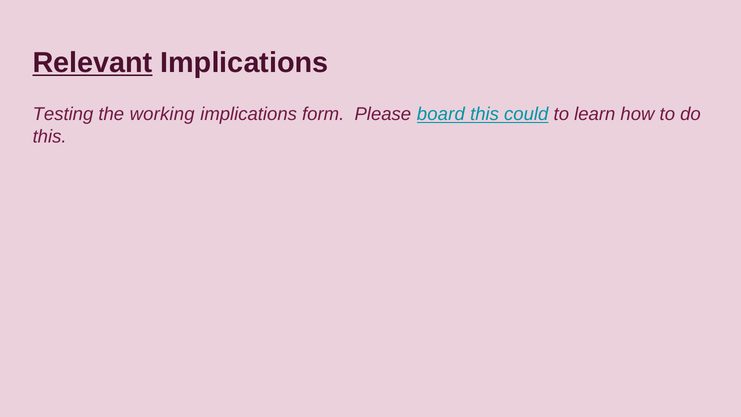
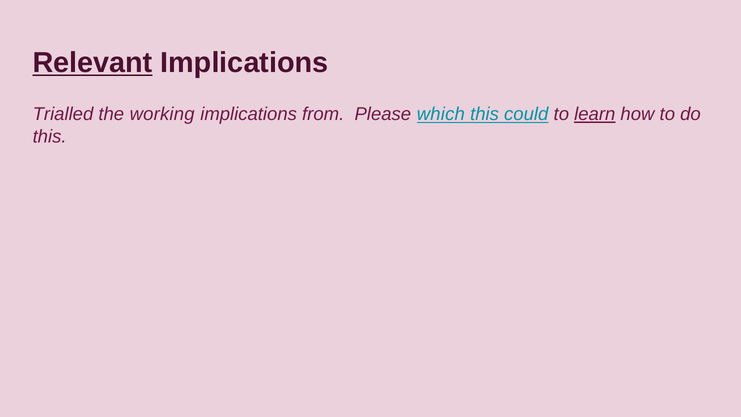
Testing: Testing -> Trialled (63, 114)
form: form -> from (323, 114)
board: board -> which (441, 114)
learn underline: none -> present (595, 114)
